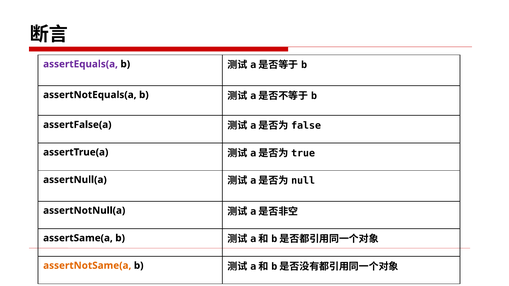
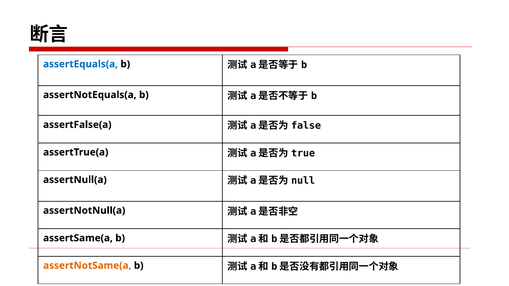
assertEquals(a colour: purple -> blue (81, 64)
